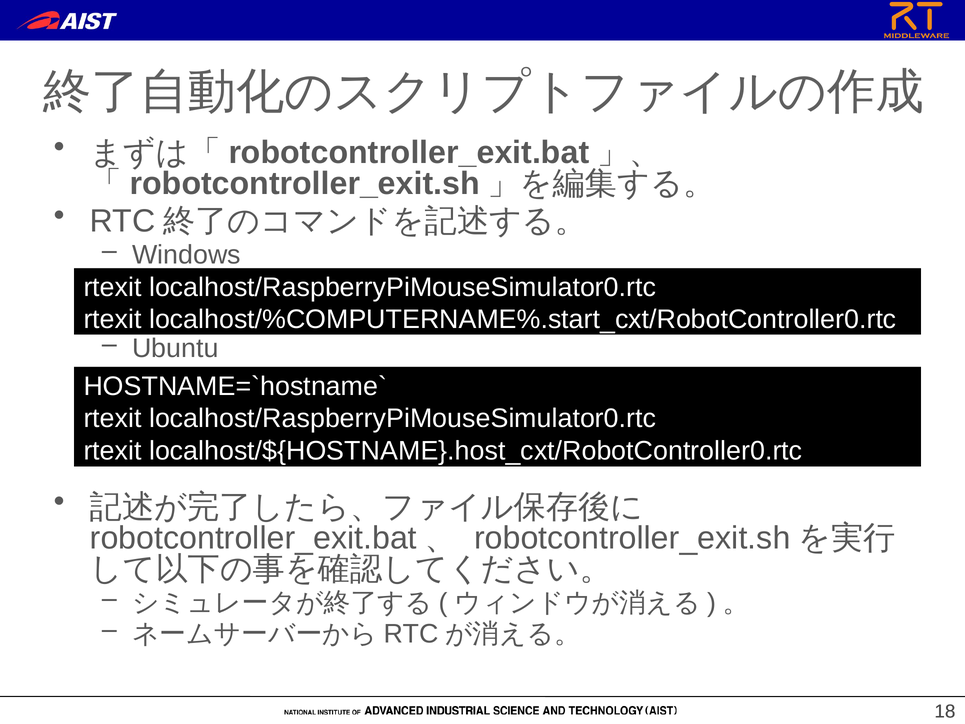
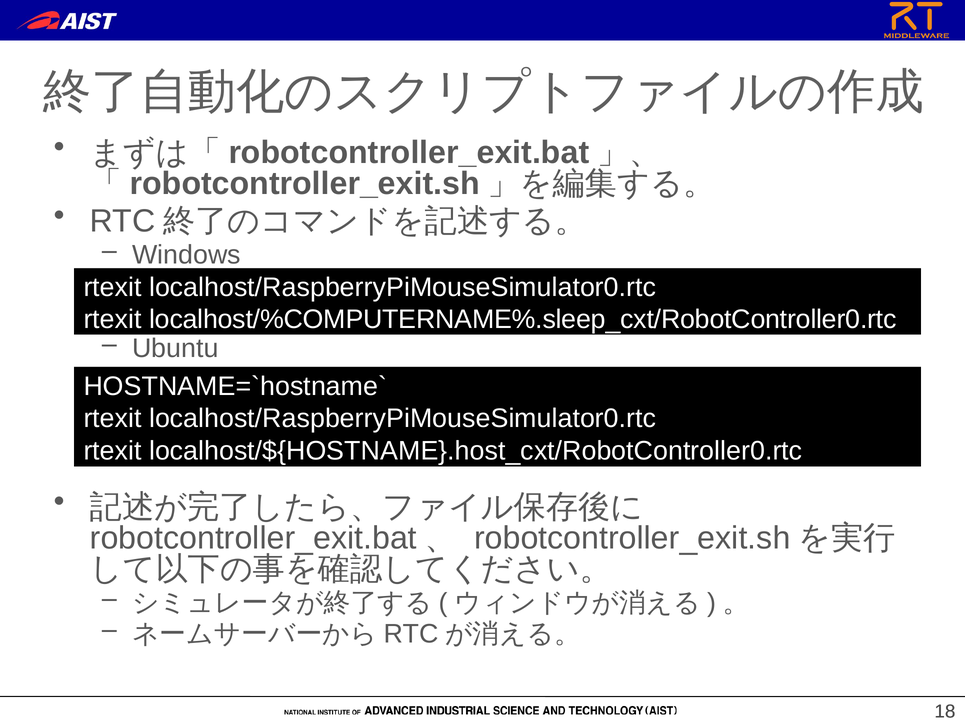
localhost/%COMPUTERNAME%.start_cxt/RobotController0.rtc: localhost/%COMPUTERNAME%.start_cxt/RobotController0.rtc -> localhost/%COMPUTERNAME%.sleep_cxt/RobotController0.rtc (523, 319)
